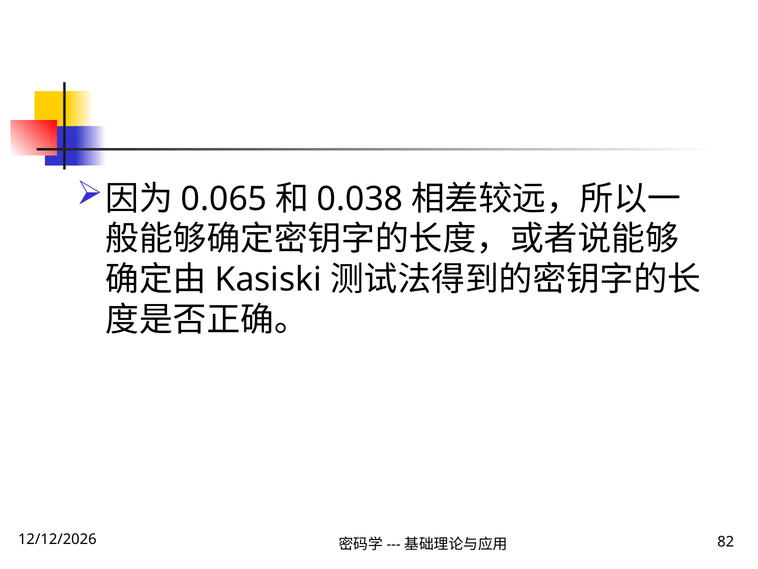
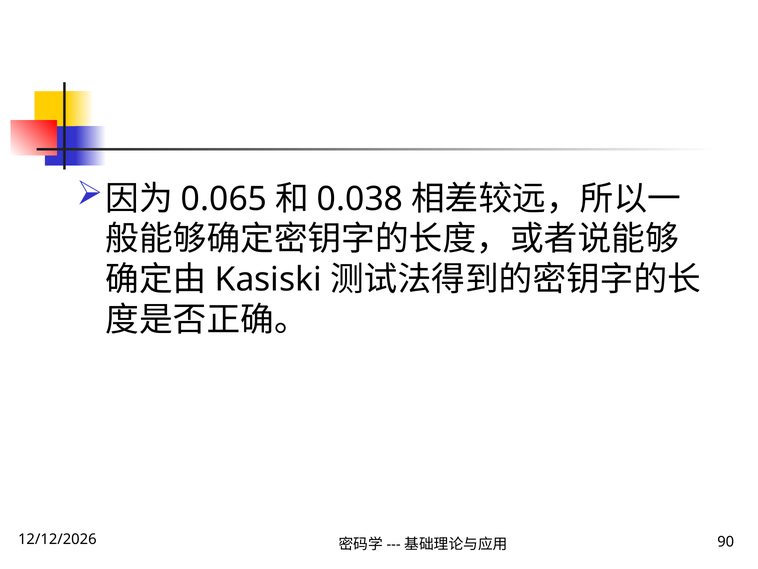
82: 82 -> 90 (726, 541)
